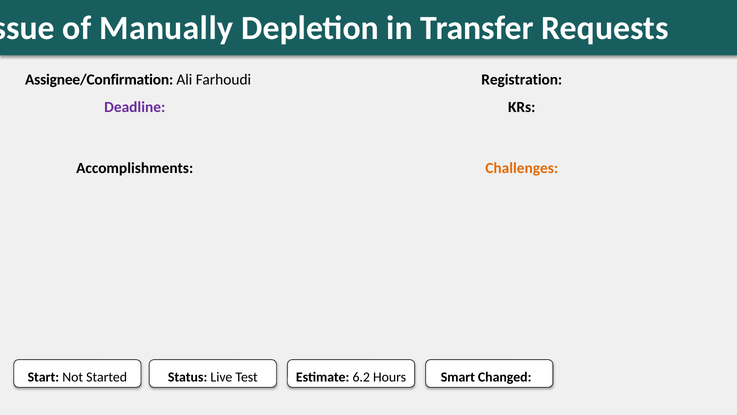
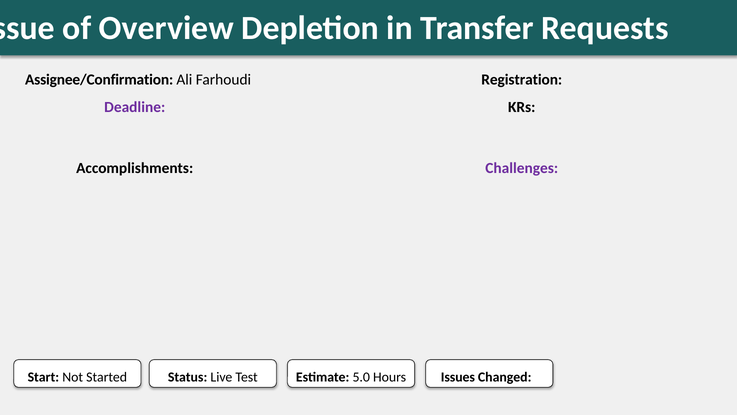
Manually: Manually -> Overview (166, 28)
Challenges colour: orange -> purple (522, 168)
6.2: 6.2 -> 5.0 (361, 377)
Smart: Smart -> Issues (458, 377)
